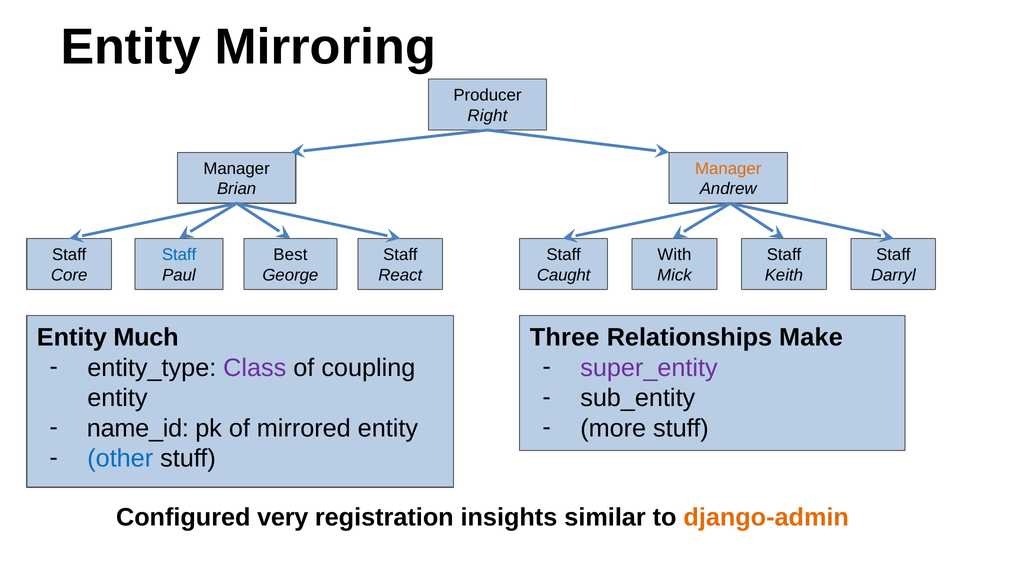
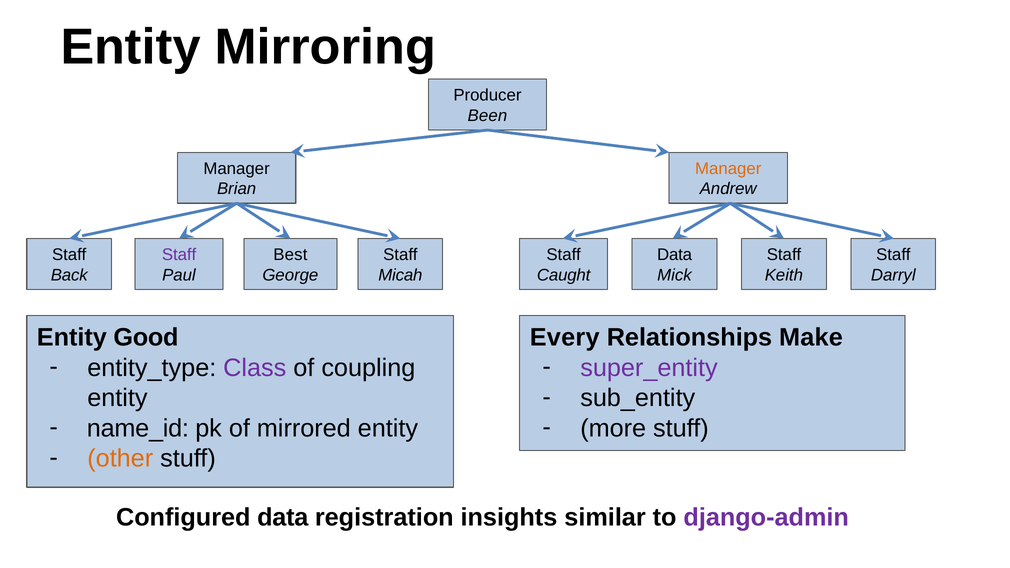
Right: Right -> Been (487, 116)
Staff colour: blue -> purple (179, 255)
With: With -> Data (675, 255)
Core: Core -> Back (69, 275)
React: React -> Micah (400, 275)
Much: Much -> Good (146, 338)
Three: Three -> Every (565, 338)
other colour: blue -> orange (120, 459)
Configured very: very -> data (283, 518)
django-admin colour: orange -> purple (766, 518)
